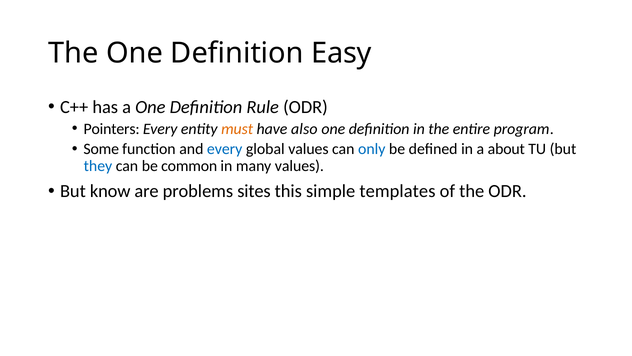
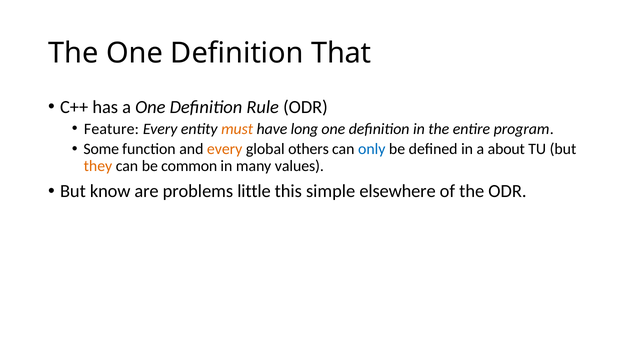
Easy: Easy -> That (341, 53)
Pointers: Pointers -> Feature (111, 129)
also: also -> long (304, 129)
every colour: blue -> orange (225, 149)
global values: values -> others (308, 149)
they colour: blue -> orange (98, 166)
sites: sites -> little (254, 191)
templates: templates -> elsewhere (398, 191)
